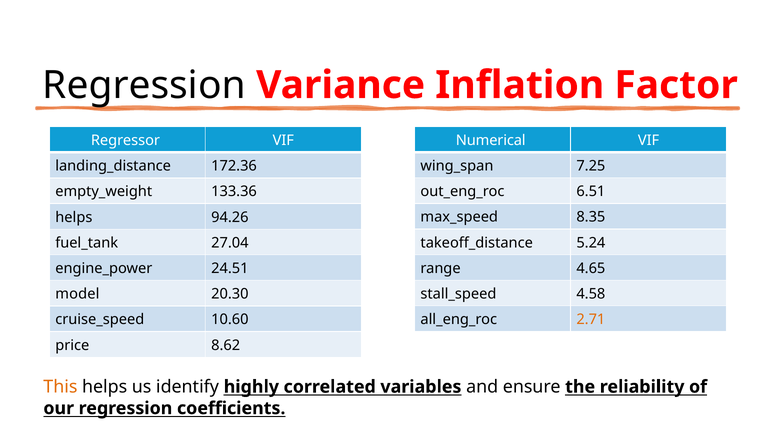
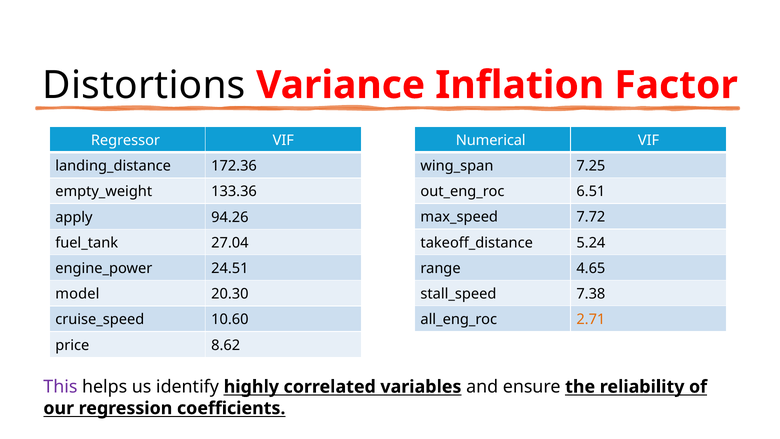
Regression: Regression -> Distortions (144, 85)
8.35: 8.35 -> 7.72 (591, 217)
helps: helps -> apply (74, 217)
4.58: 4.58 -> 7.38 (591, 294)
This colour: orange -> purple (60, 387)
